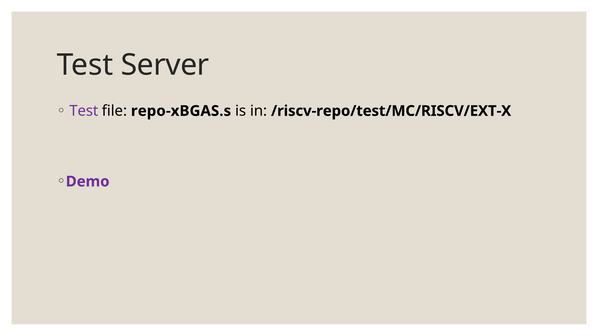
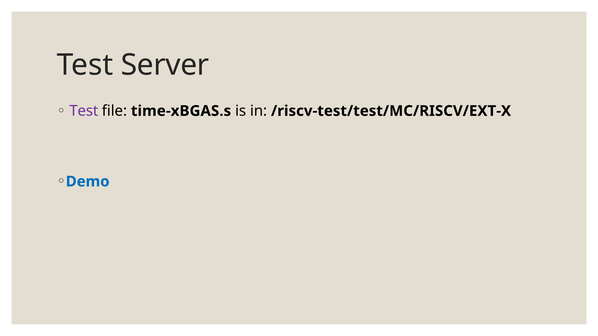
repo-xBGAS.s: repo-xBGAS.s -> time-xBGAS.s (181, 111)
/riscv-repo/test/MC/RISCV/EXT-X: /riscv-repo/test/MC/RISCV/EXT-X -> /riscv-test/test/MC/RISCV/EXT-X (391, 111)
Demo colour: purple -> blue (88, 182)
